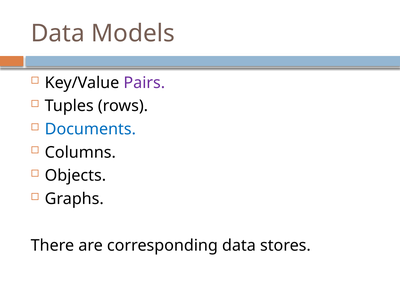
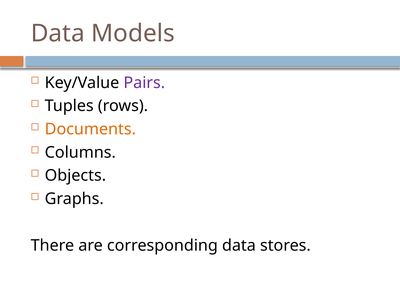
Documents colour: blue -> orange (90, 129)
